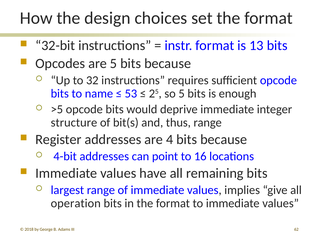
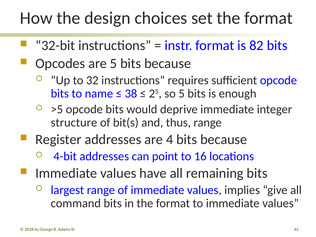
13: 13 -> 82 (256, 46)
53: 53 -> 38 (131, 94)
operation: operation -> command (76, 203)
